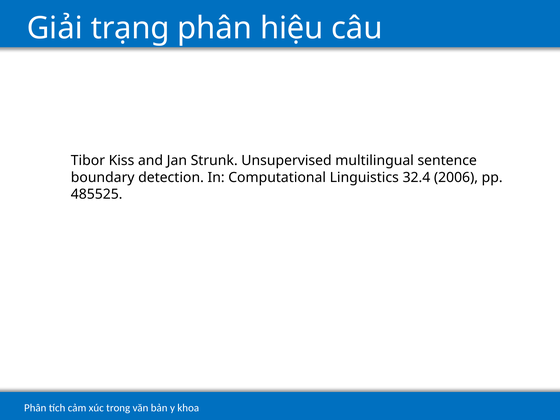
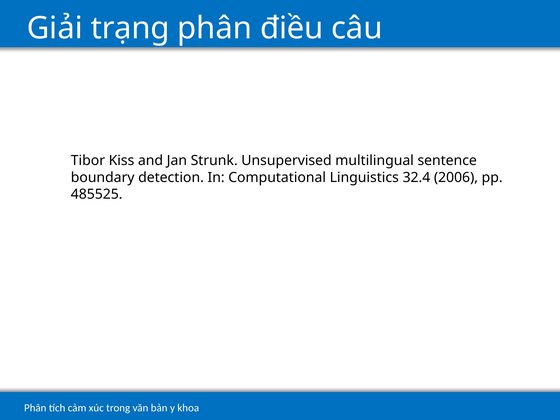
hiệu: hiệu -> điều (292, 28)
